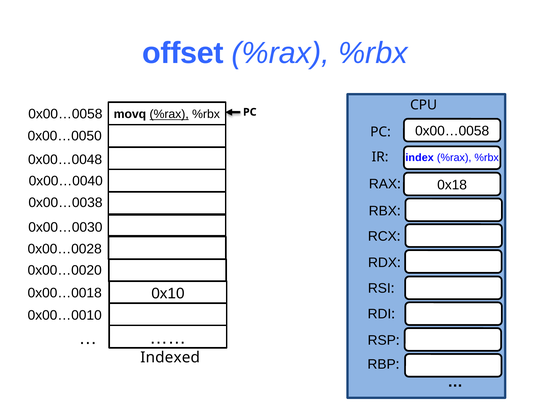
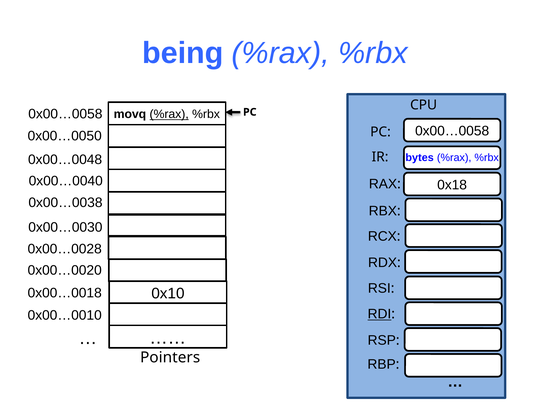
offset: offset -> being (183, 53)
index: index -> bytes (420, 158)
RDI underline: none -> present (379, 314)
Indexed: Indexed -> Pointers (170, 358)
